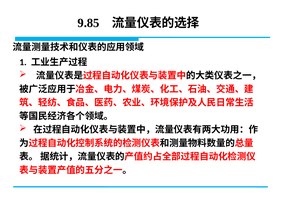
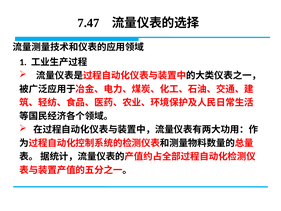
9.85: 9.85 -> 7.47 (89, 23)
